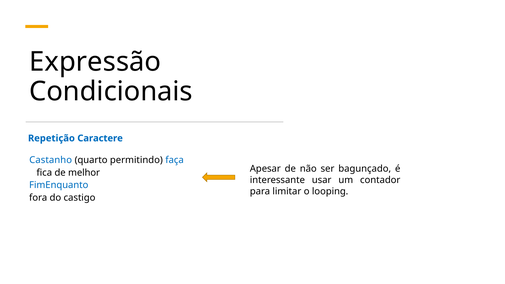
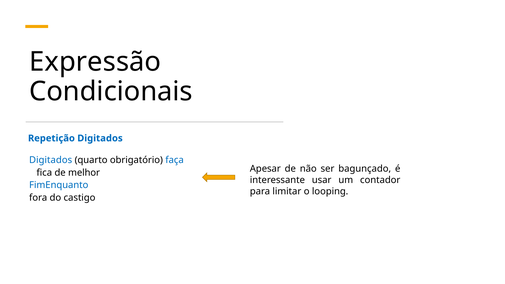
Repetição Caractere: Caractere -> Digitados (100, 138)
Castanho: Castanho -> Digitados (51, 160)
permitindo: permitindo -> obrigatório (136, 160)
